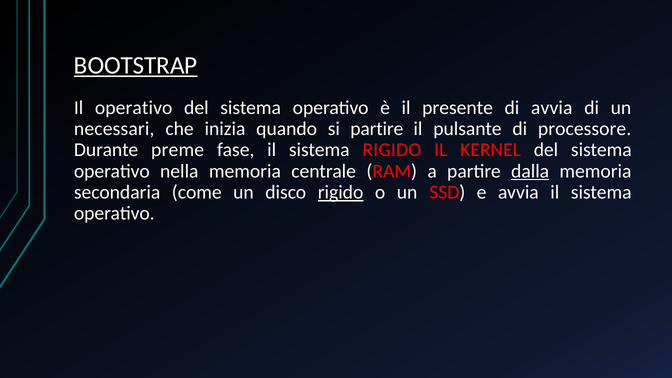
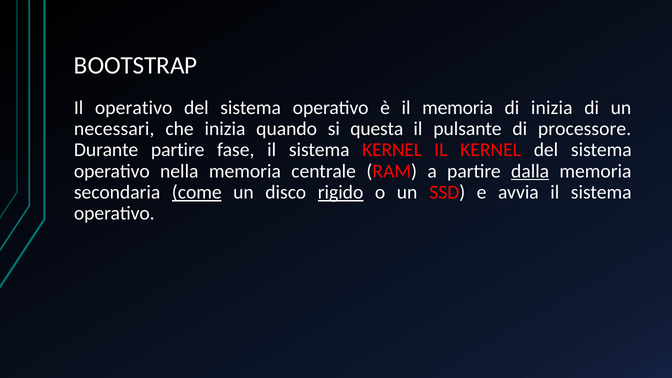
BOOTSTRAP underline: present -> none (136, 65)
il presente: presente -> memoria (458, 108)
di avvia: avvia -> inizia (552, 108)
si partire: partire -> questa (377, 129)
Durante preme: preme -> partire (178, 150)
sistema RIGIDO: RIGIDO -> KERNEL (392, 150)
come underline: none -> present (197, 192)
